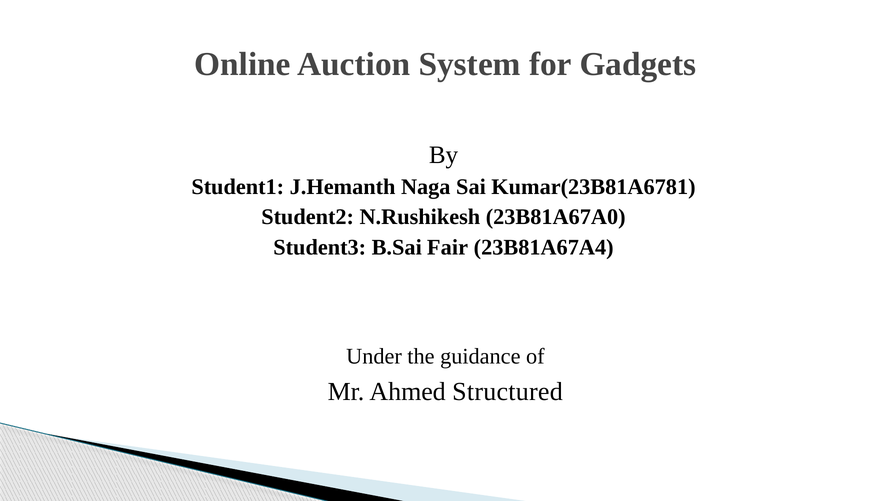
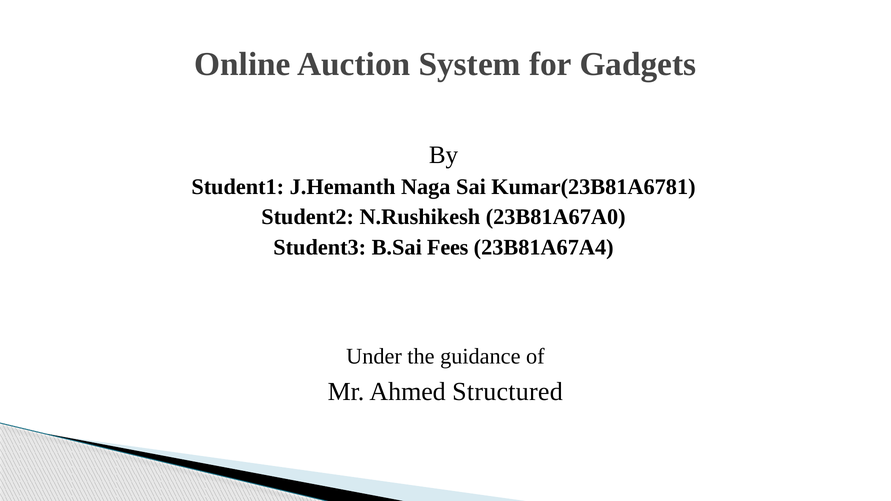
Fair: Fair -> Fees (448, 248)
